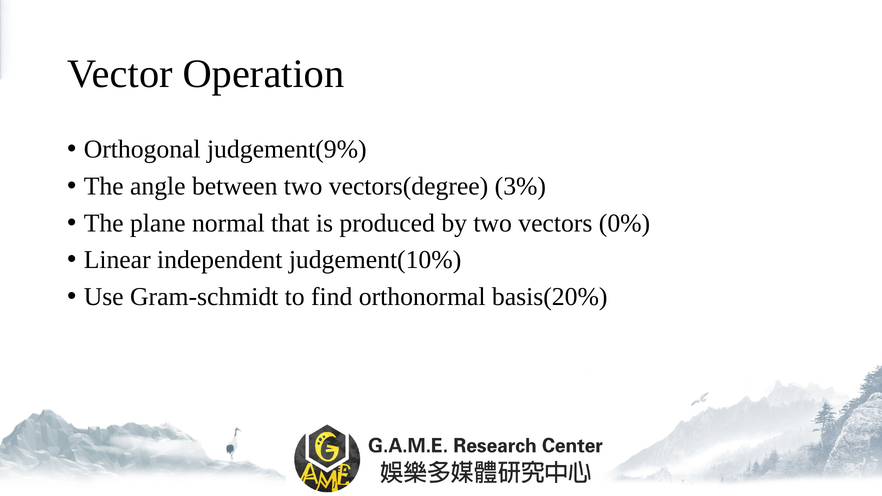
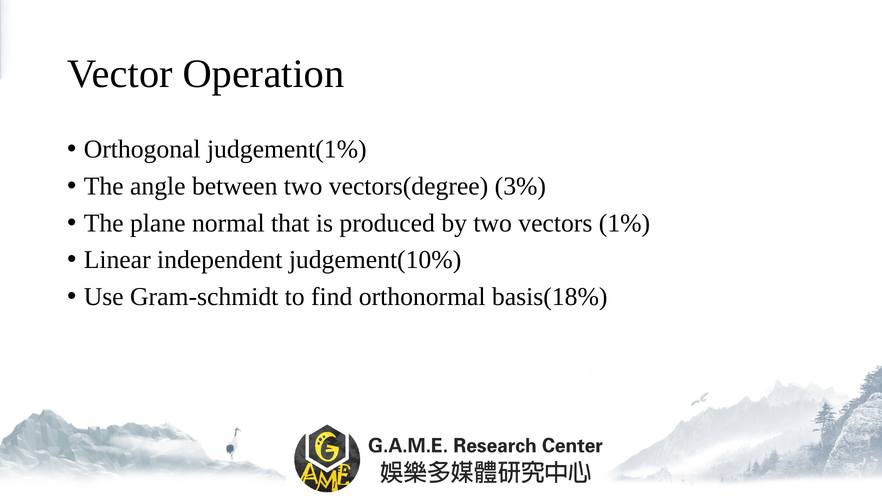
judgement(9%: judgement(9% -> judgement(1% (287, 149)
0%: 0% -> 1% (625, 223)
basis(20%: basis(20% -> basis(18% (550, 297)
